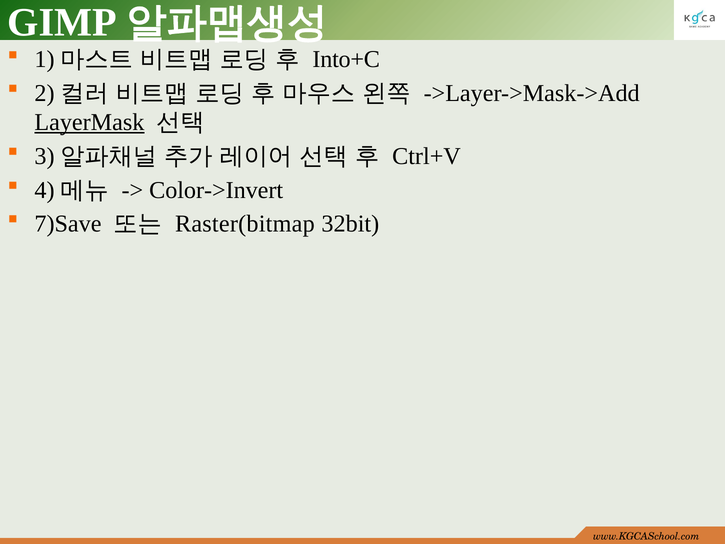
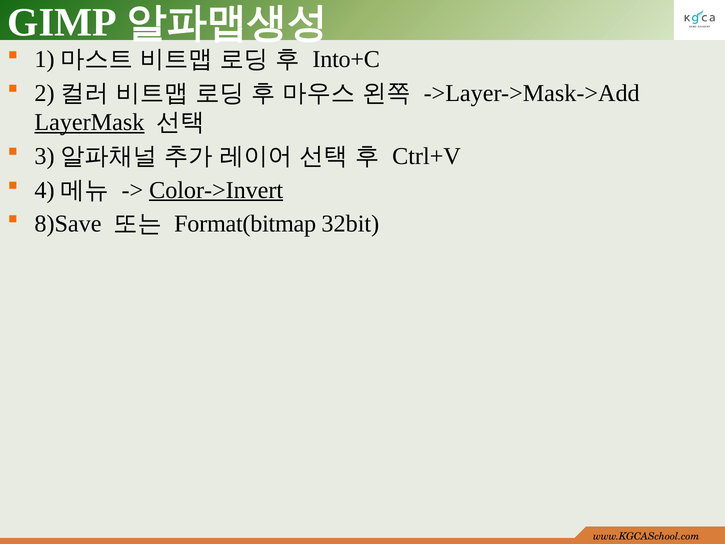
Color->Invert underline: none -> present (216, 190)
7)Save: 7)Save -> 8)Save (68, 224)
Raster(bitmap: Raster(bitmap -> Format(bitmap (245, 224)
